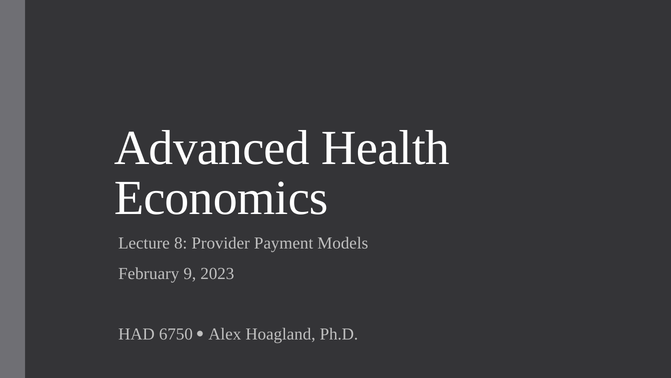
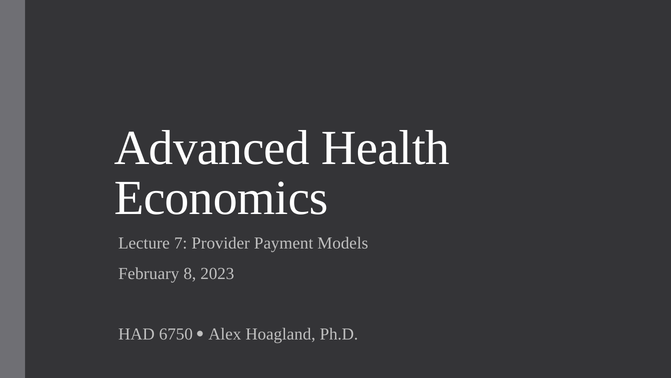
8: 8 -> 7 (181, 243)
9: 9 -> 8 (190, 273)
